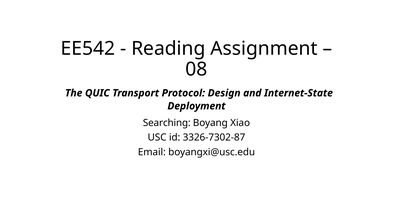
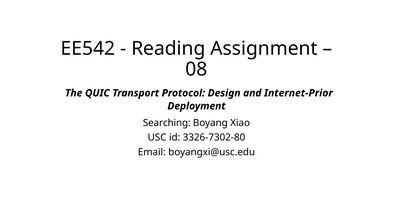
Internet-State: Internet-State -> Internet-Prior (298, 93)
3326-7302-87: 3326-7302-87 -> 3326-7302-80 (214, 138)
